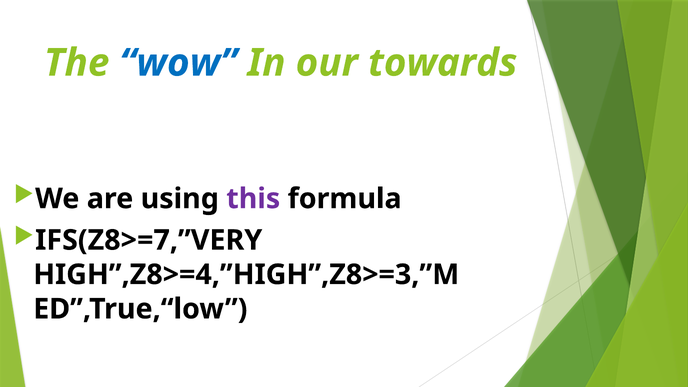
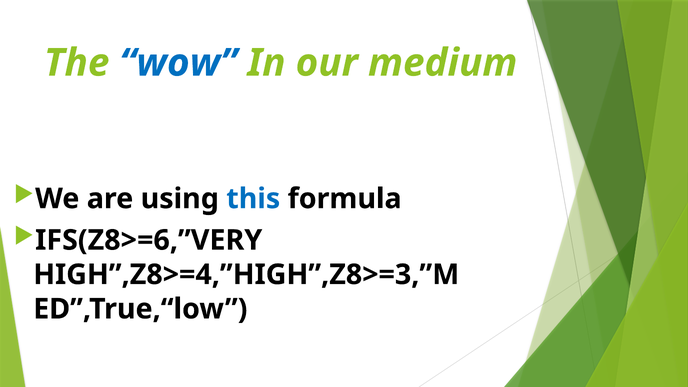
towards: towards -> medium (443, 63)
this colour: purple -> blue (253, 199)
IFS(Z8>=7,”VERY: IFS(Z8>=7,”VERY -> IFS(Z8>=6,”VERY (149, 240)
